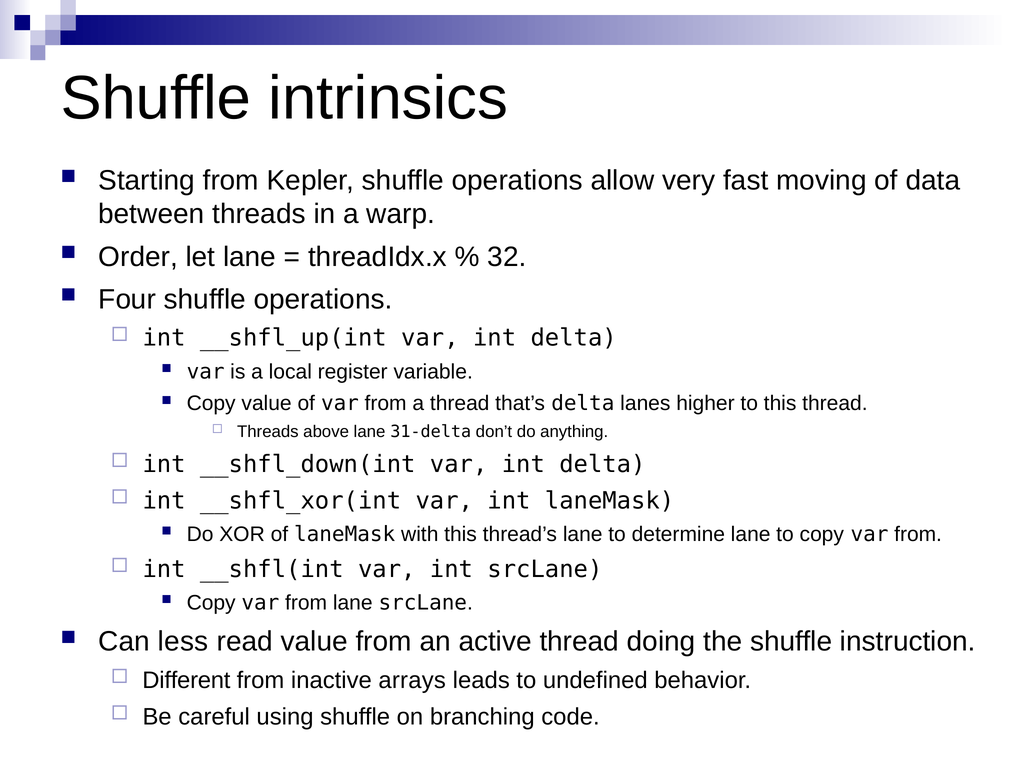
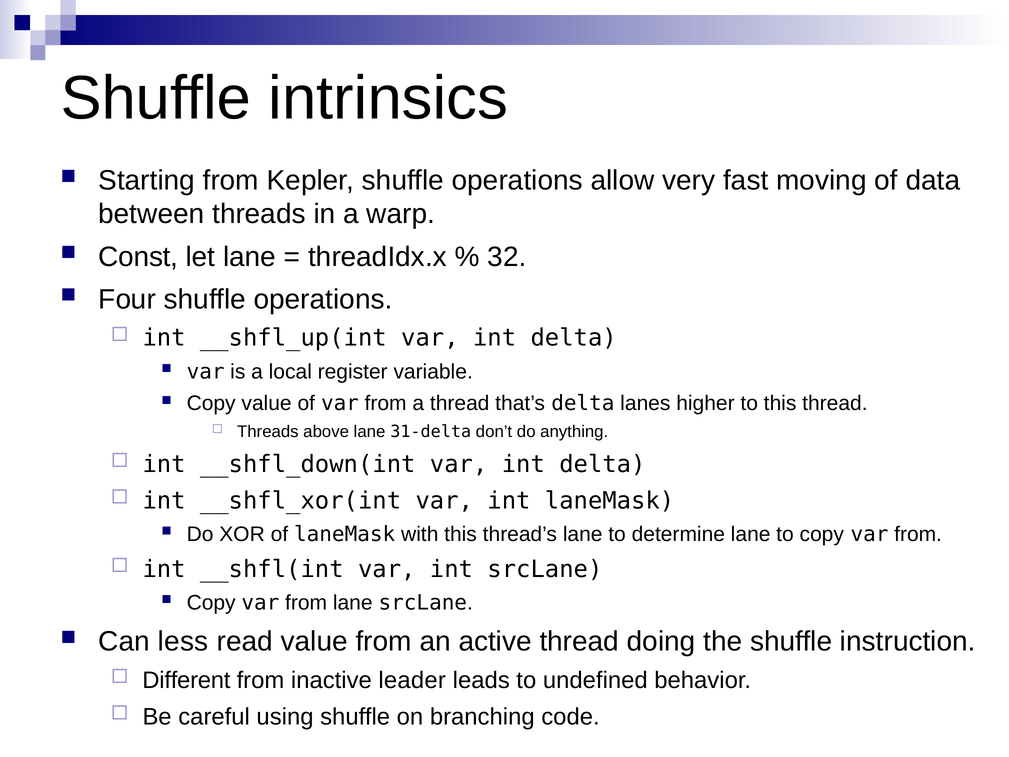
Order: Order -> Const (138, 257)
arrays: arrays -> leader (412, 680)
